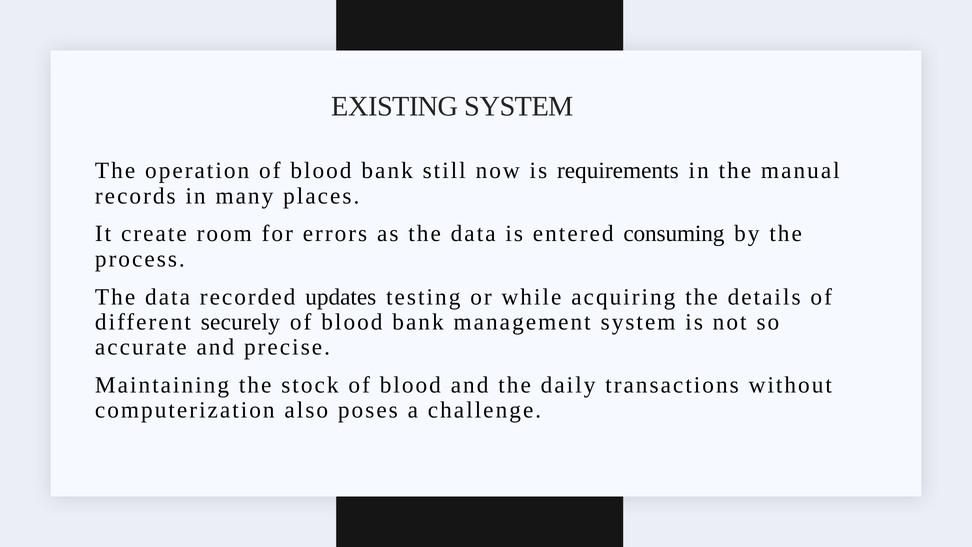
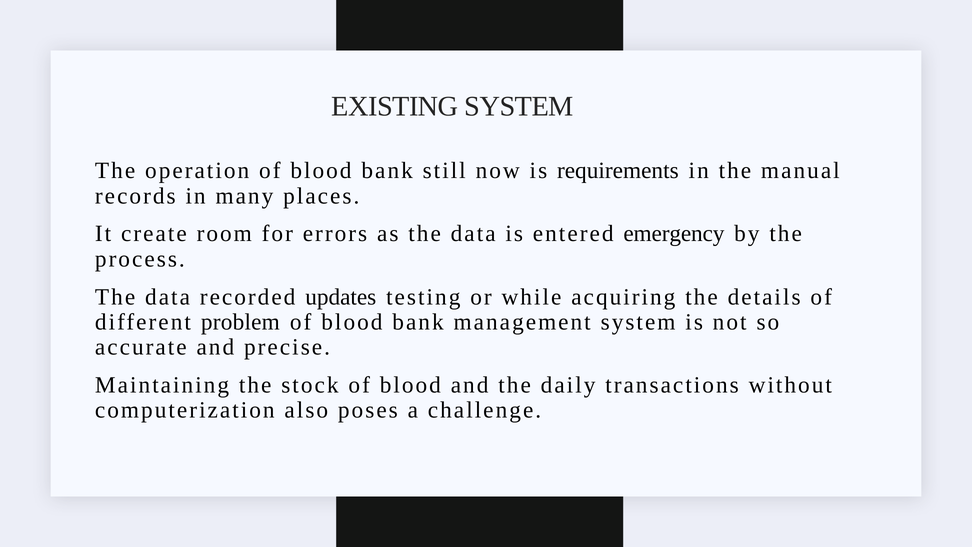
consuming: consuming -> emergency (674, 234)
securely: securely -> problem (240, 322)
